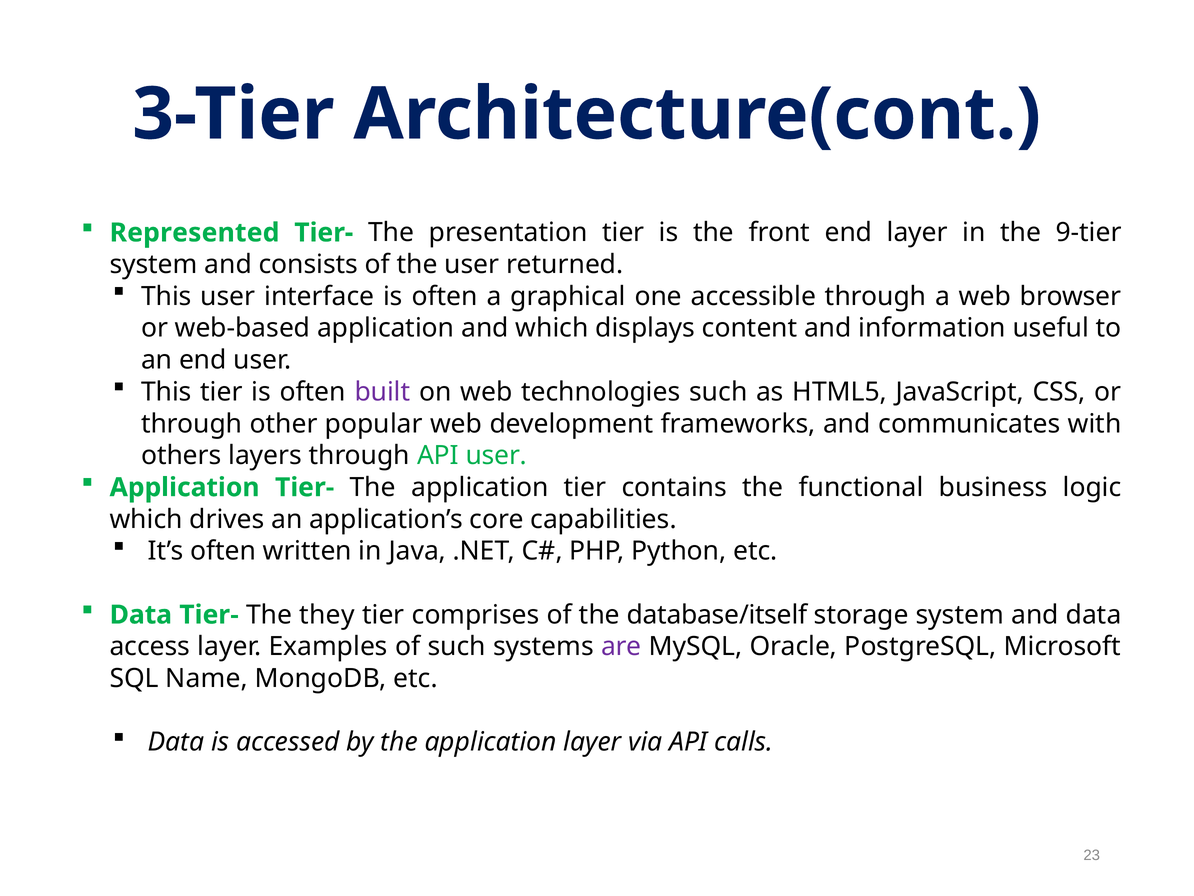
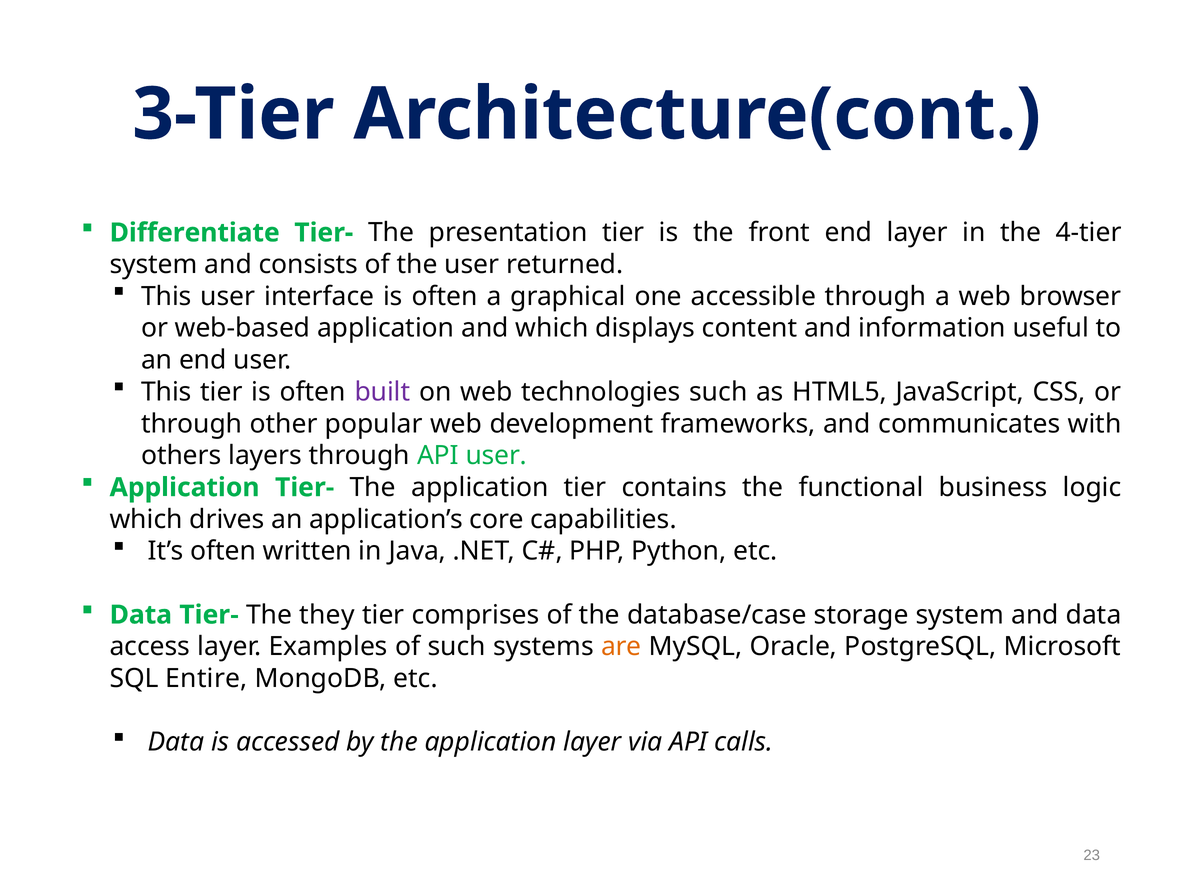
Represented: Represented -> Differentiate (195, 233)
9-tier: 9-tier -> 4-tier (1089, 233)
database/itself: database/itself -> database/case (717, 614)
are colour: purple -> orange (621, 646)
Name: Name -> Entire (207, 678)
